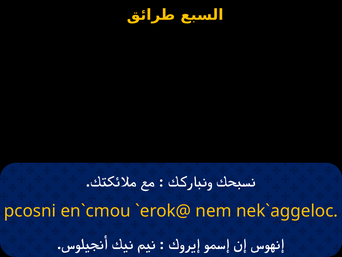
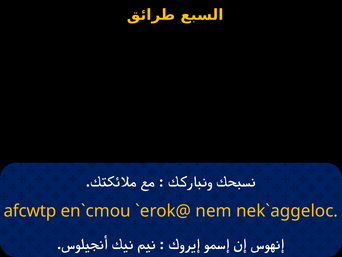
pcosni: pcosni -> afcwtp (30, 210)
